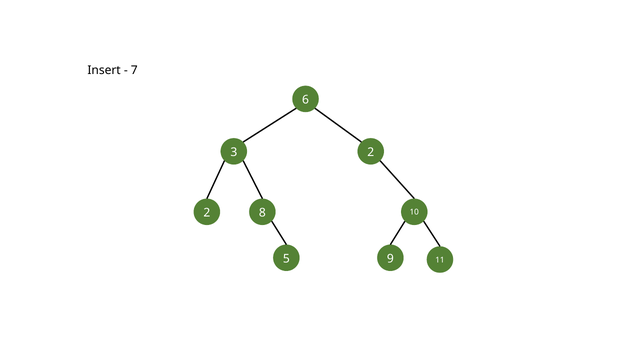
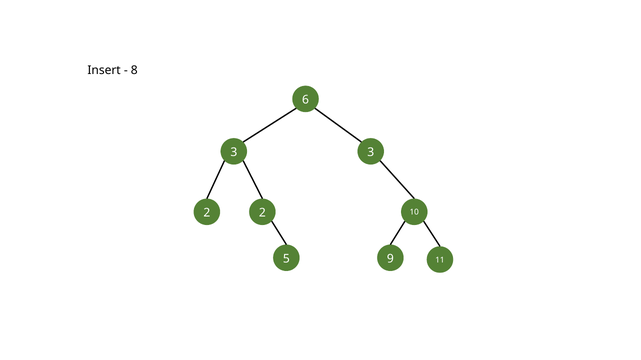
7: 7 -> 8 (134, 70)
3 2: 2 -> 3 (371, 152)
2 8: 8 -> 2 (262, 213)
